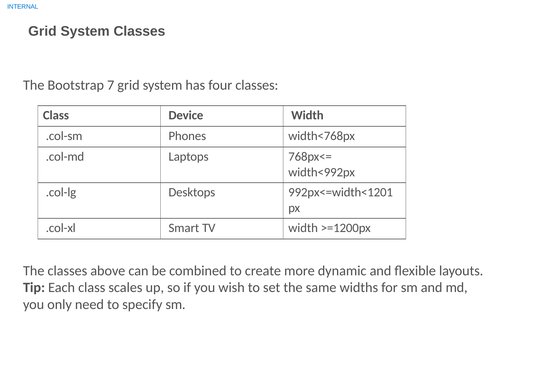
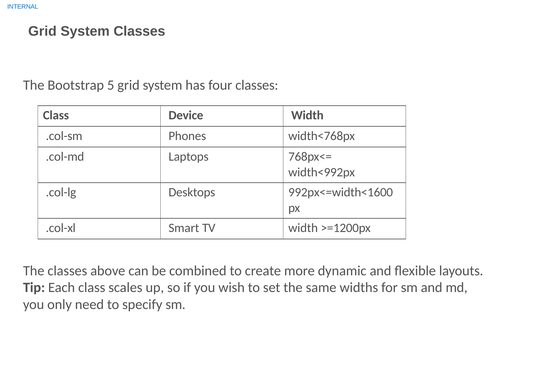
7: 7 -> 5 (111, 85)
992px<=width<1201: 992px<=width<1201 -> 992px<=width<1600 (341, 192)
